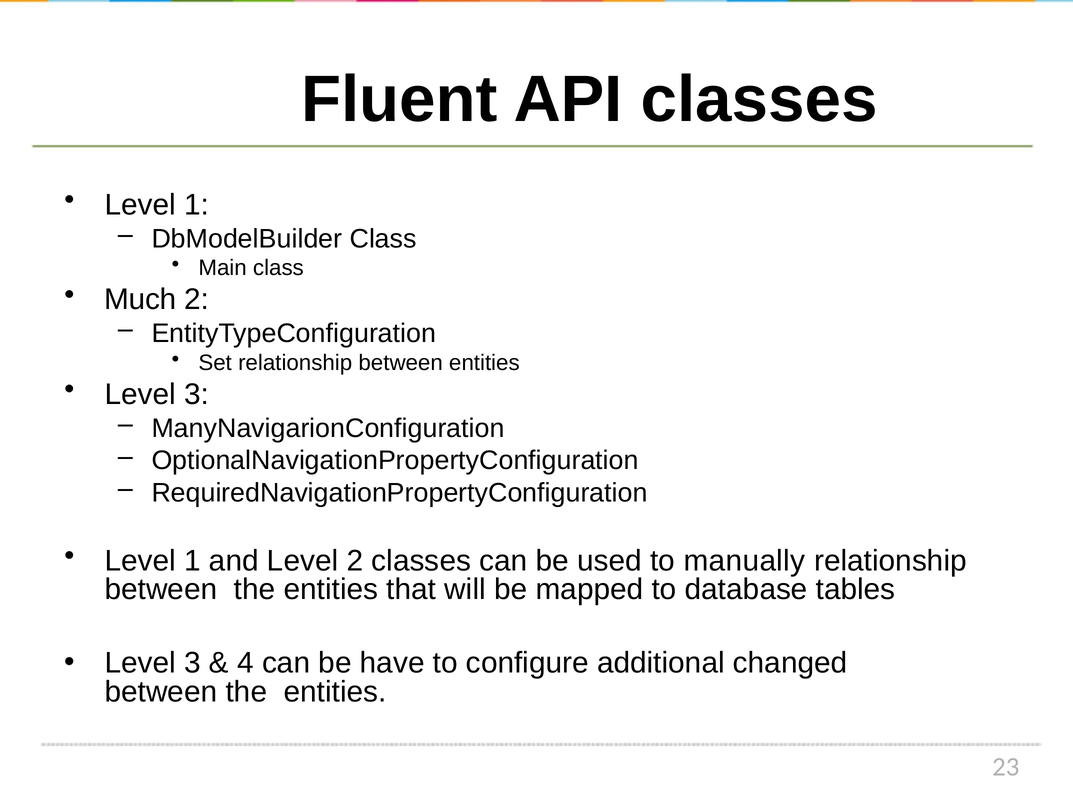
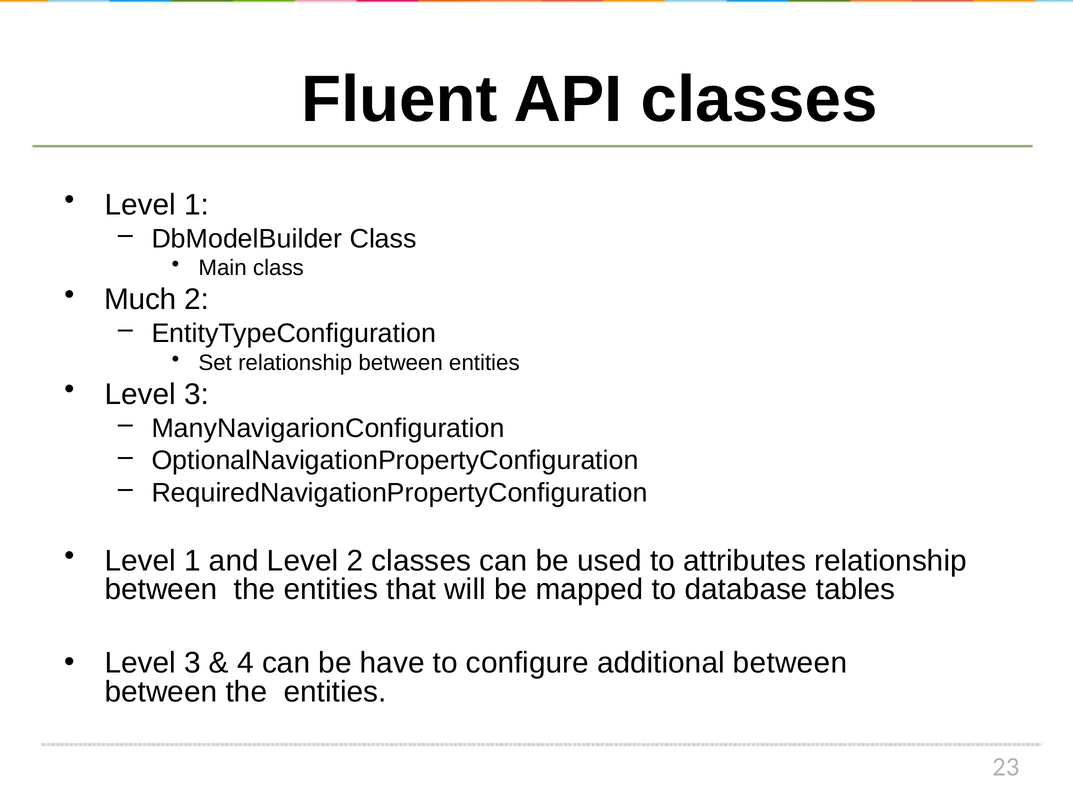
manually: manually -> attributes (745, 561)
additional changed: changed -> between (790, 663)
